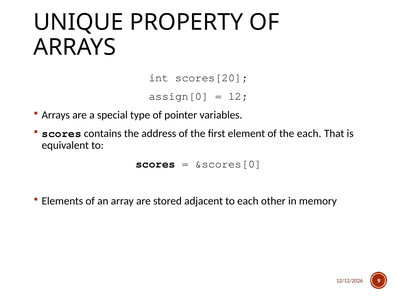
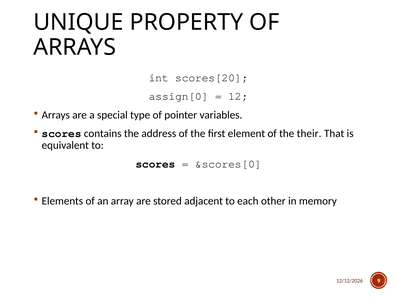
the each: each -> their (309, 133)
